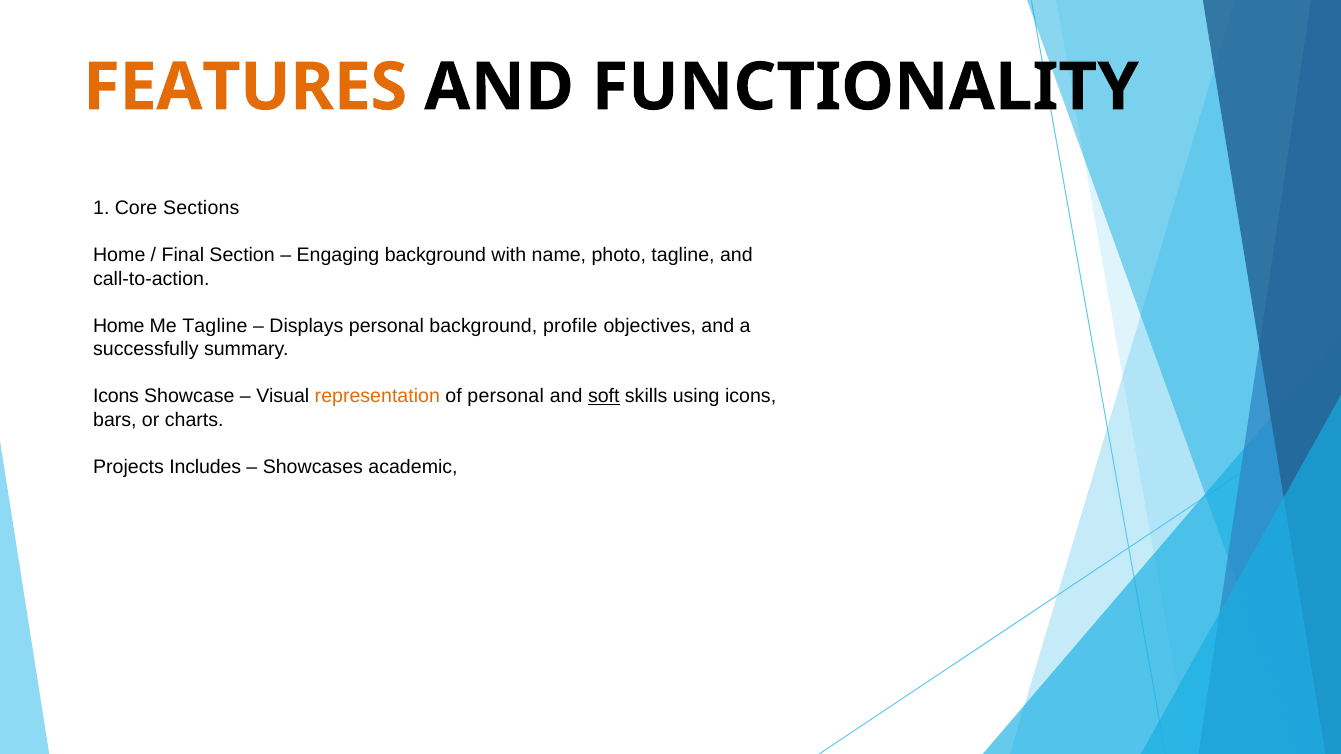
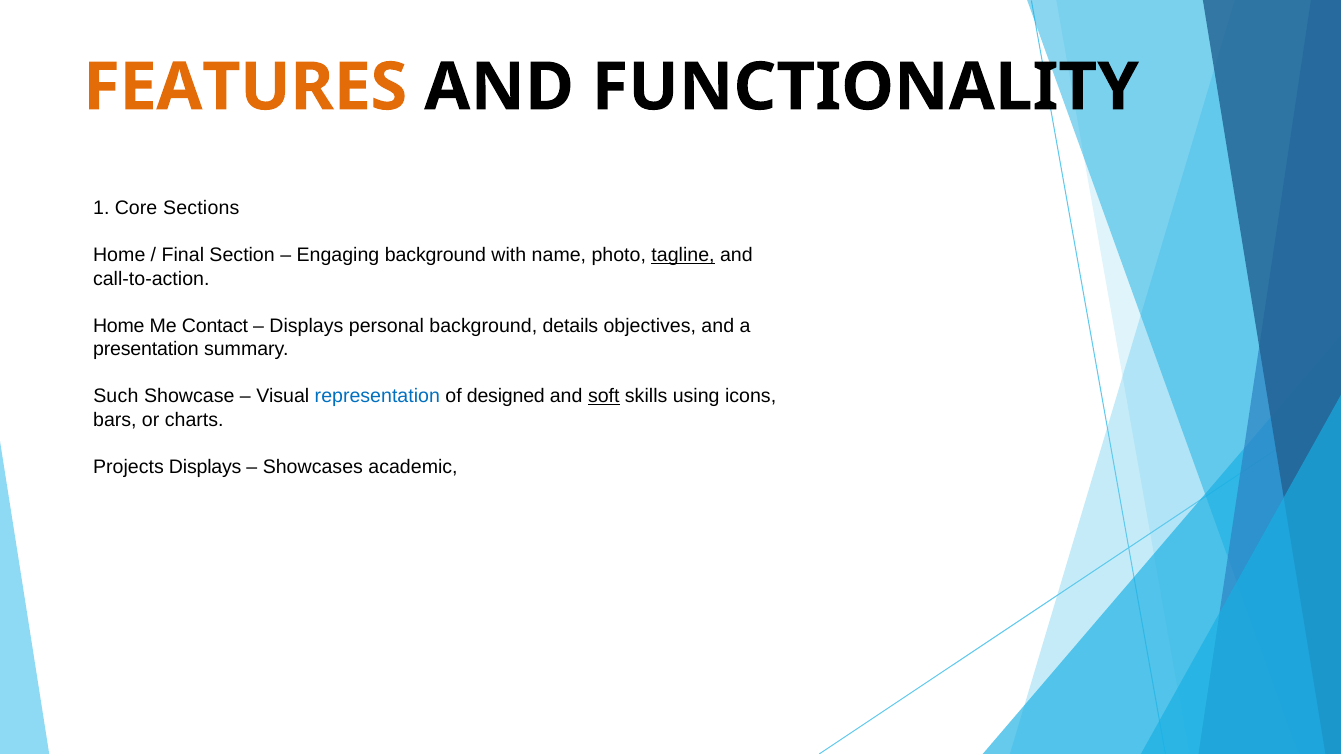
tagline underline: none -> present (683, 256)
Me Tagline: Tagline -> Contact (215, 326)
profile: profile -> details (570, 326)
successfully: successfully -> presentation (146, 349)
Icons: Icons -> Such (116, 396)
representation colour: orange -> blue (377, 396)
of personal: personal -> designed (506, 396)
Projects Includes: Includes -> Displays (205, 467)
